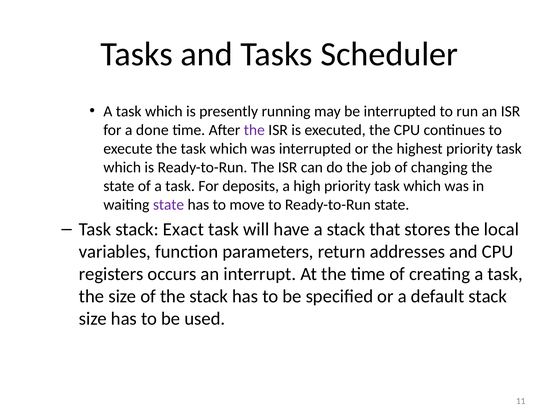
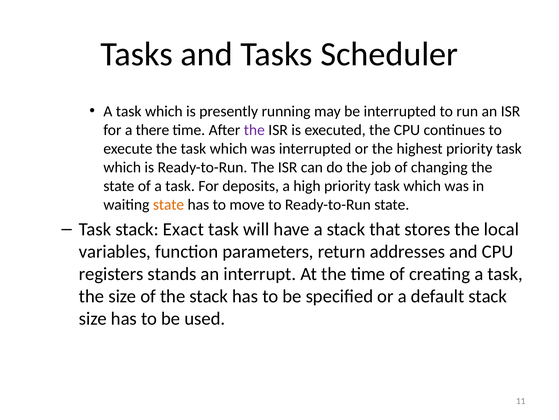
done: done -> there (152, 130)
state colour: purple -> orange (169, 204)
occurs: occurs -> stands (172, 274)
